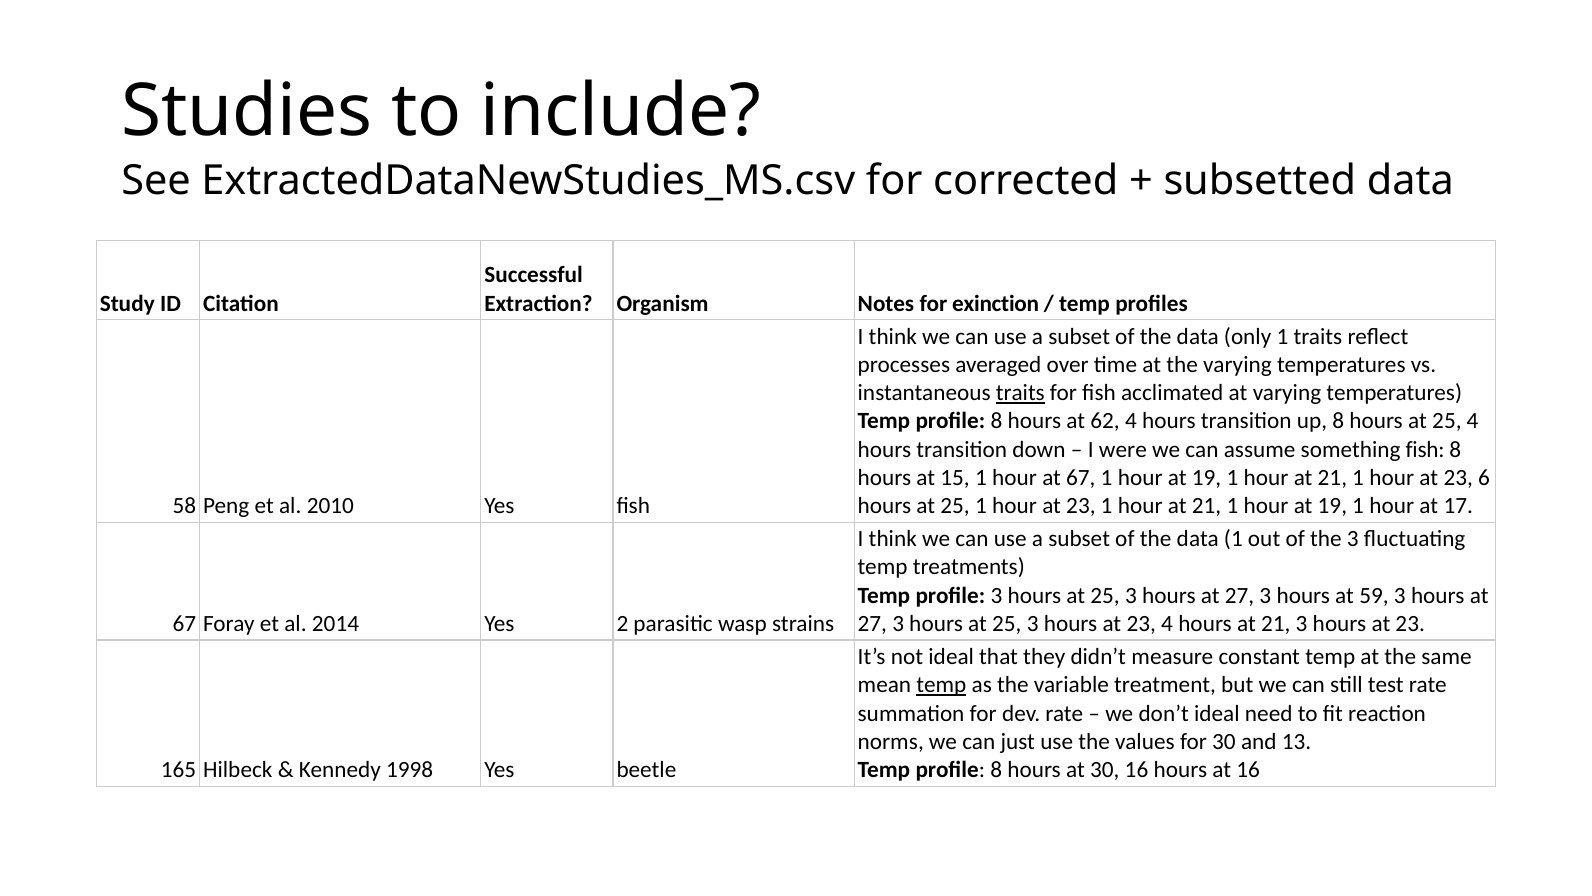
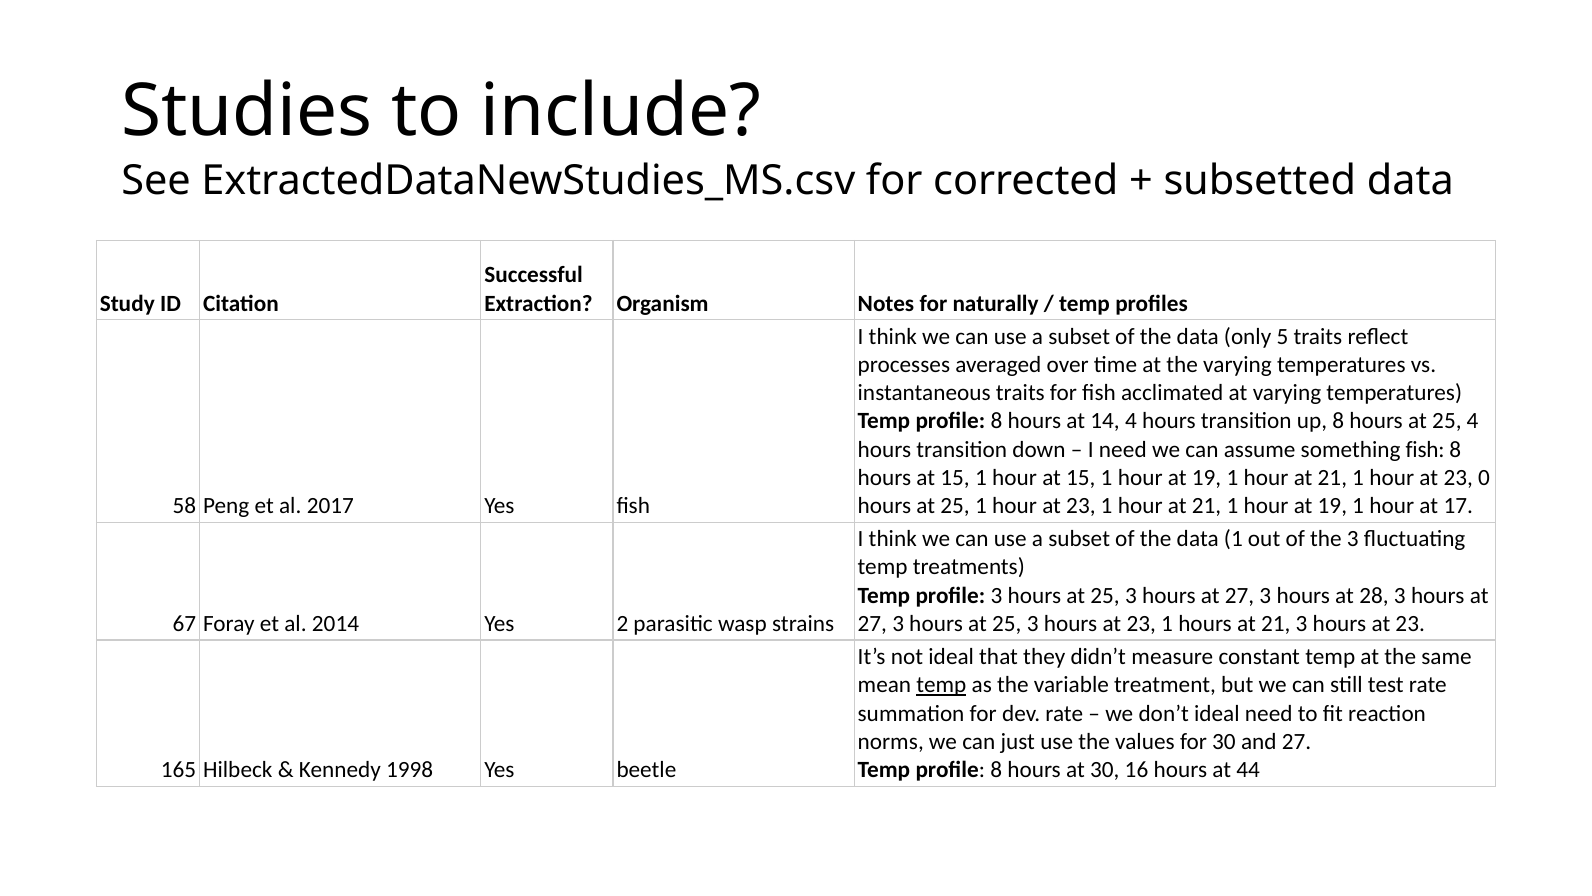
exinction: exinction -> naturally (996, 303)
only 1: 1 -> 5 (1282, 336)
traits underline: present -> none (1020, 393)
62: 62 -> 14 (1105, 421)
I were: were -> need (1123, 449)
hour at 67: 67 -> 15 (1081, 477)
6: 6 -> 0 (1484, 477)
2010: 2010 -> 2017 (330, 506)
59: 59 -> 28 (1374, 595)
hours at 23 4: 4 -> 1 (1167, 623)
and 13: 13 -> 27 (1297, 741)
at 16: 16 -> 44 (1248, 769)
